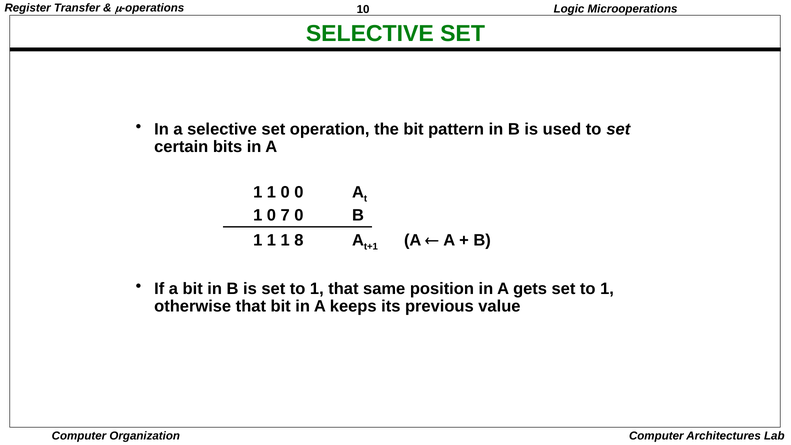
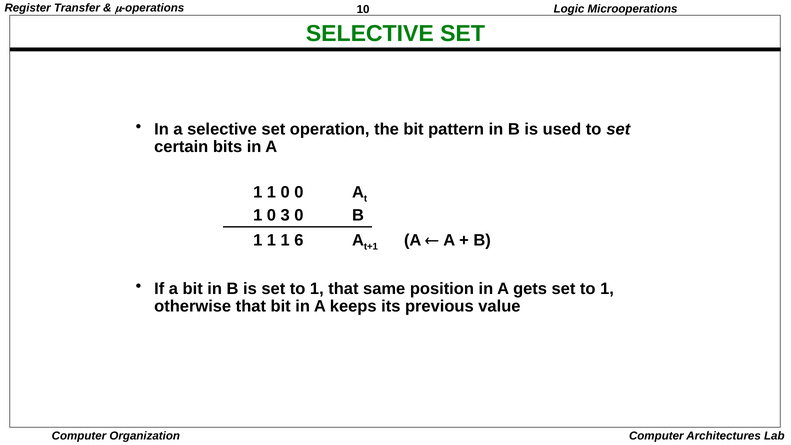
7: 7 -> 3 (285, 215)
8: 8 -> 6 (299, 240)
